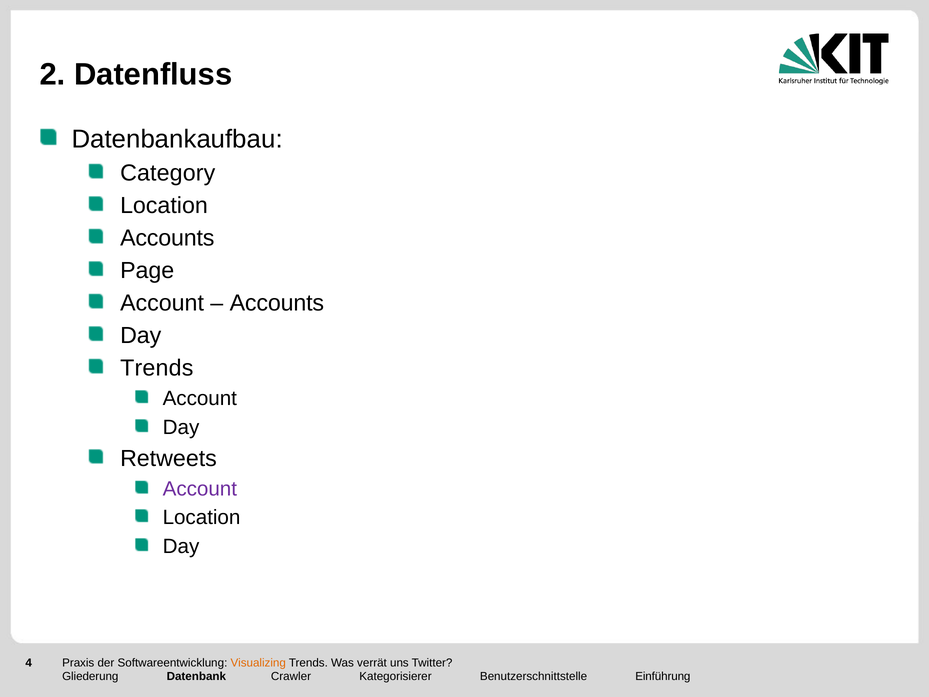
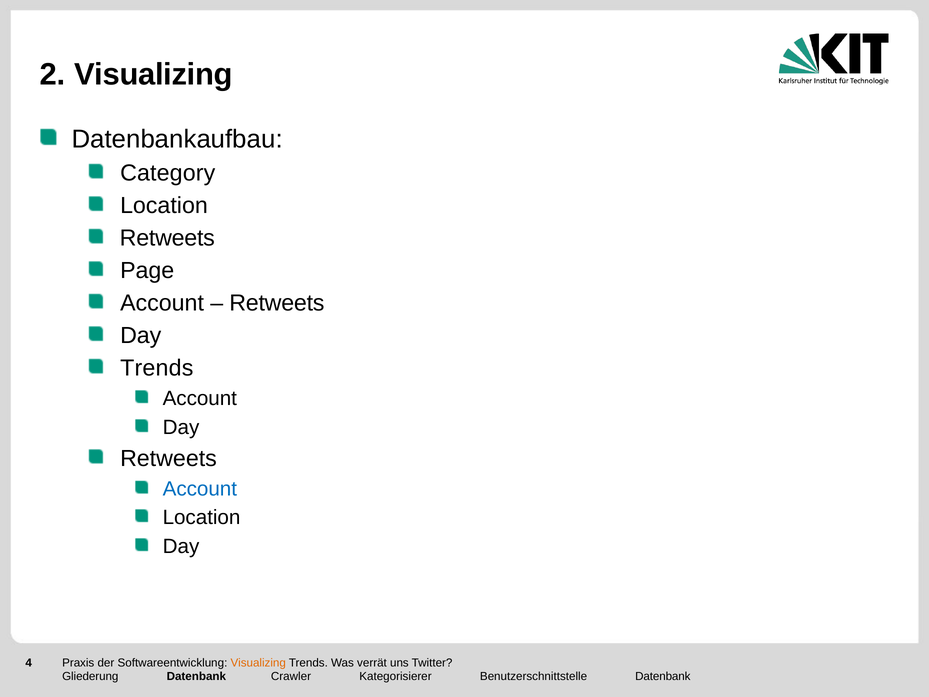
2 Datenfluss: Datenfluss -> Visualizing (153, 75)
Accounts: Accounts -> Retweets (167, 238)
Accounts: Accounts -> Retweets (277, 303)
Account colour: purple -> blue (200, 489)
Benutzerschnittstelle Einführung: Einführung -> Datenbank (663, 676)
